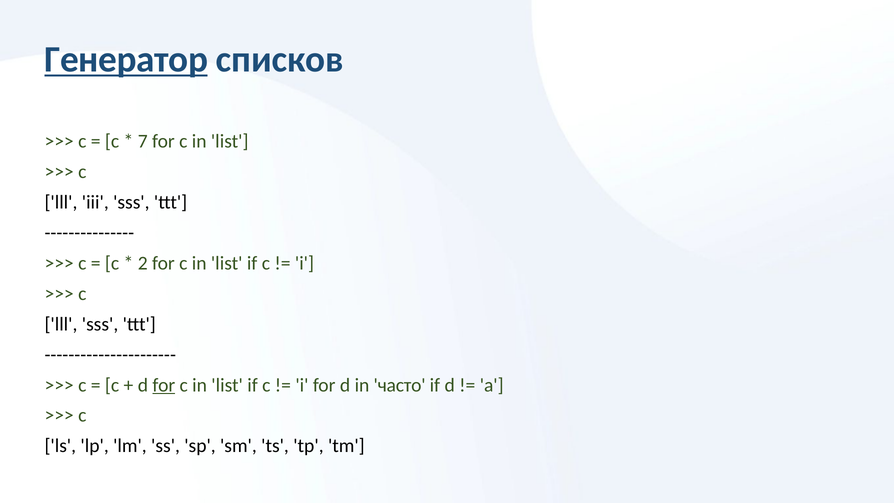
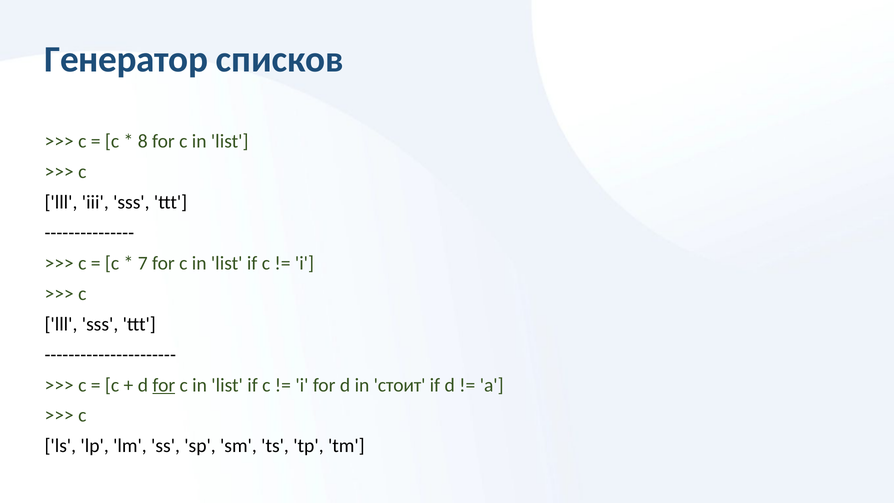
Генератор underline: present -> none (126, 60)
7: 7 -> 8 (143, 141)
2: 2 -> 7 (143, 263)
часто: часто -> стоит (400, 385)
